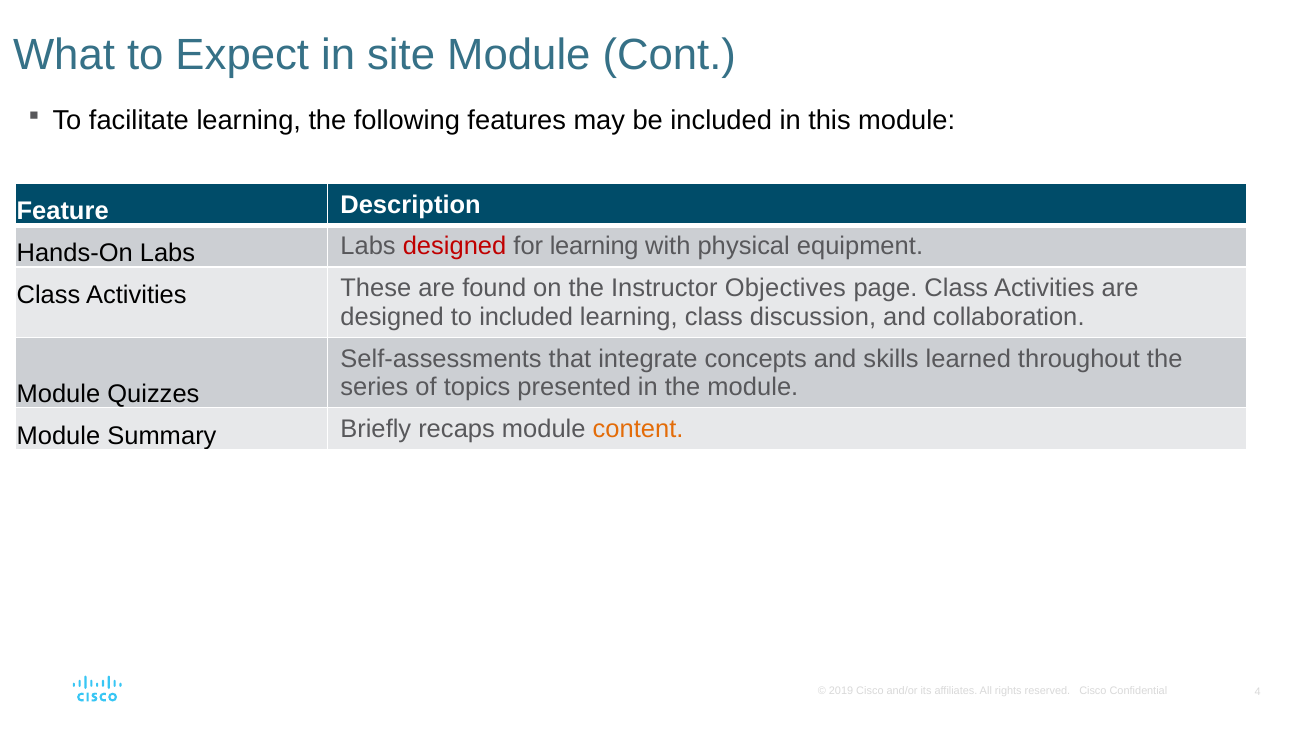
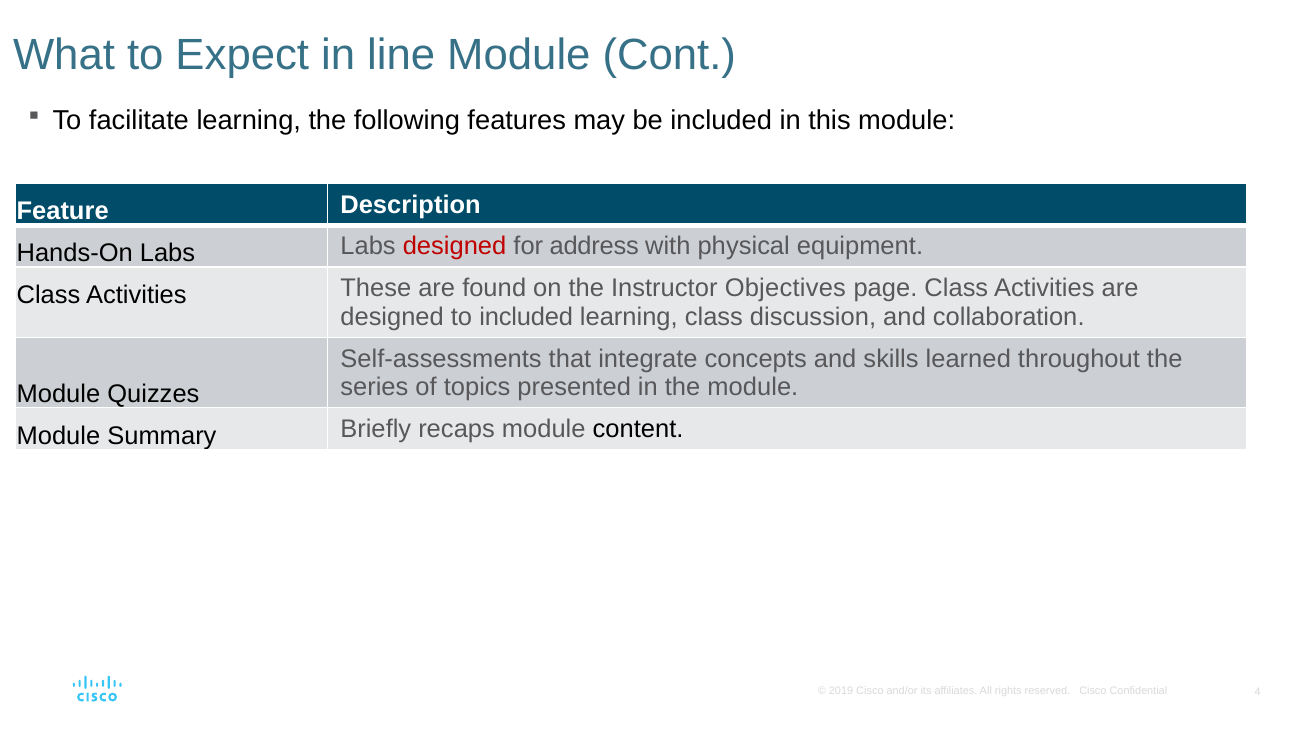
site: site -> line (401, 55)
for learning: learning -> address (594, 246)
content colour: orange -> black (638, 429)
